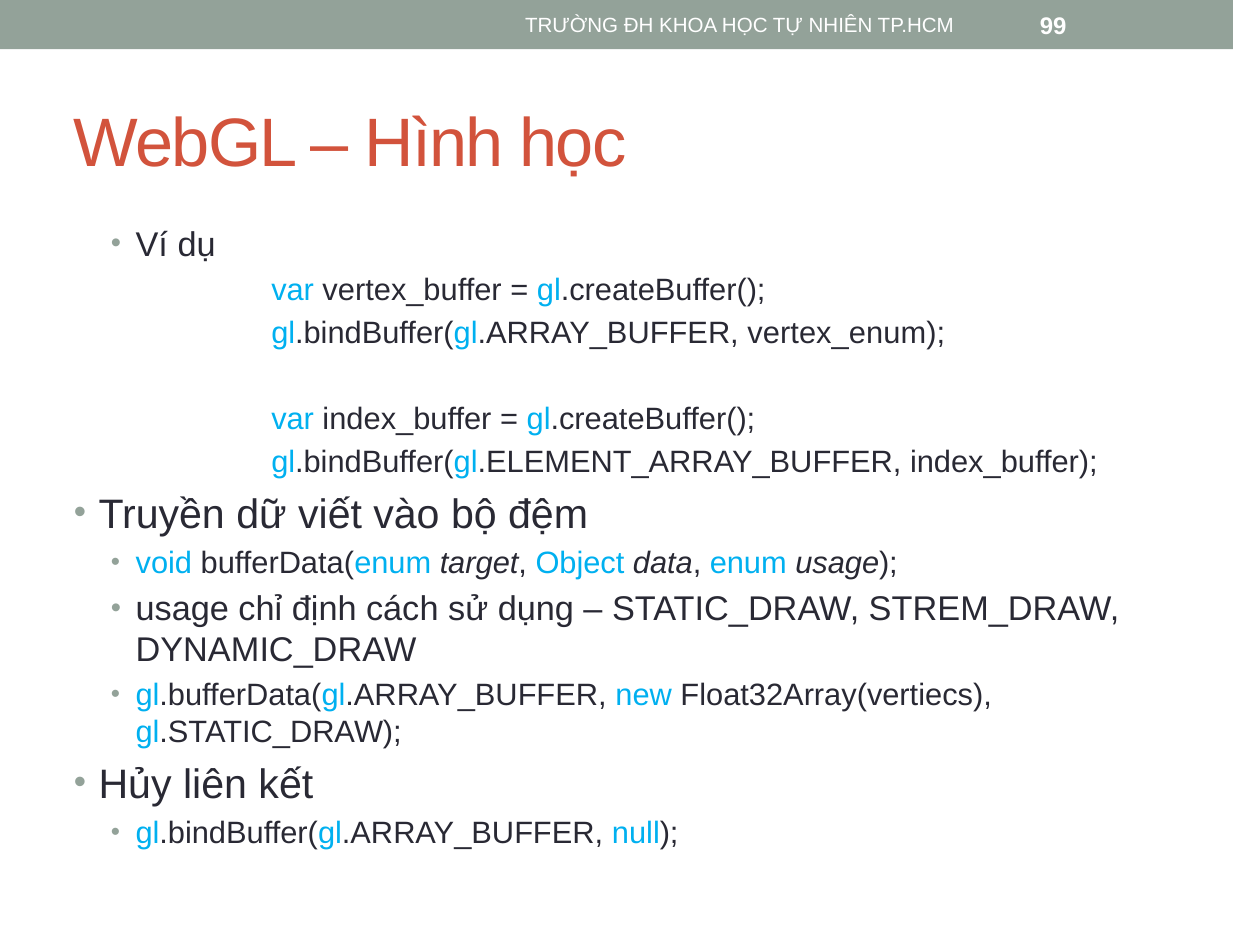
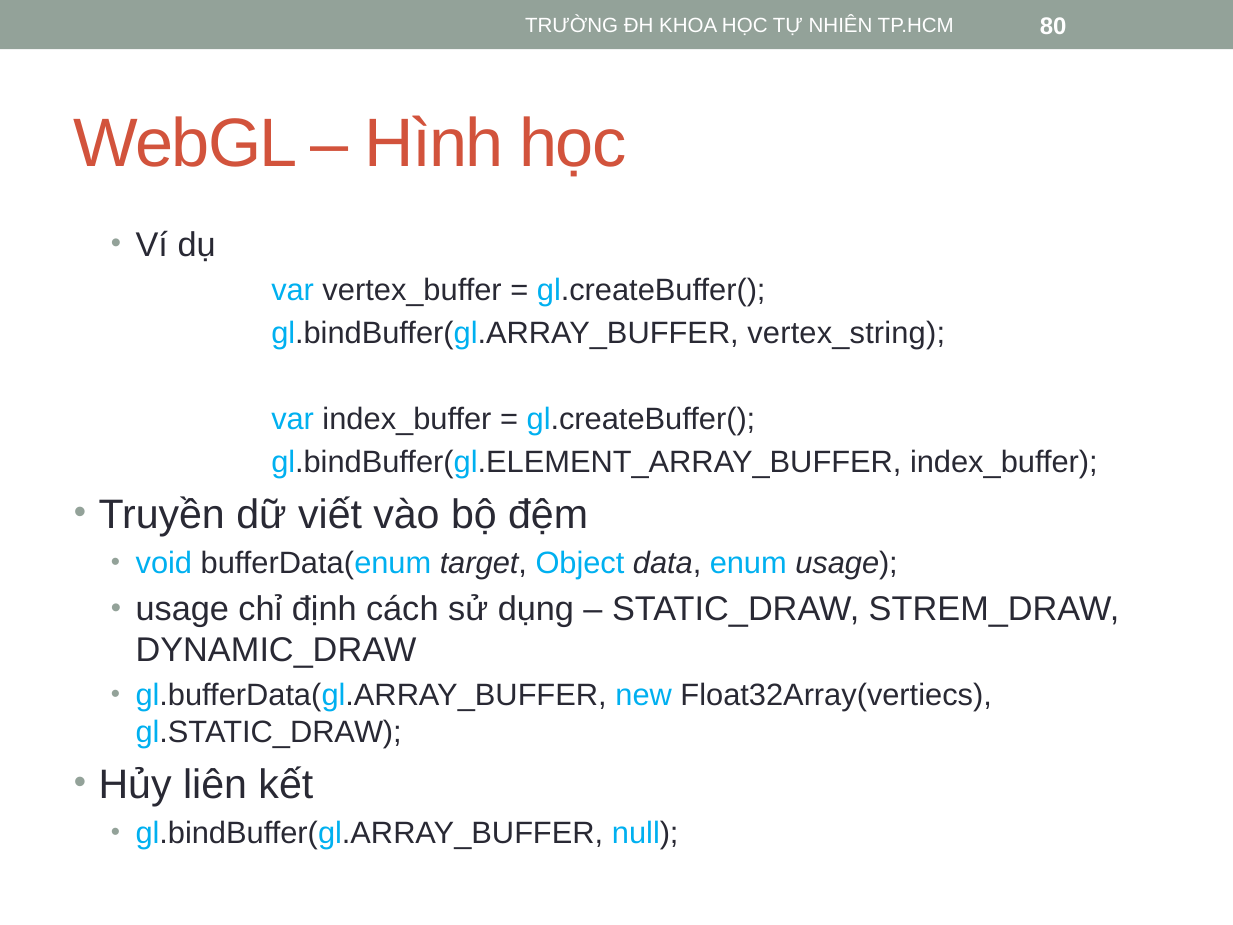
99: 99 -> 80 (1053, 26)
vertex_enum: vertex_enum -> vertex_string (846, 333)
